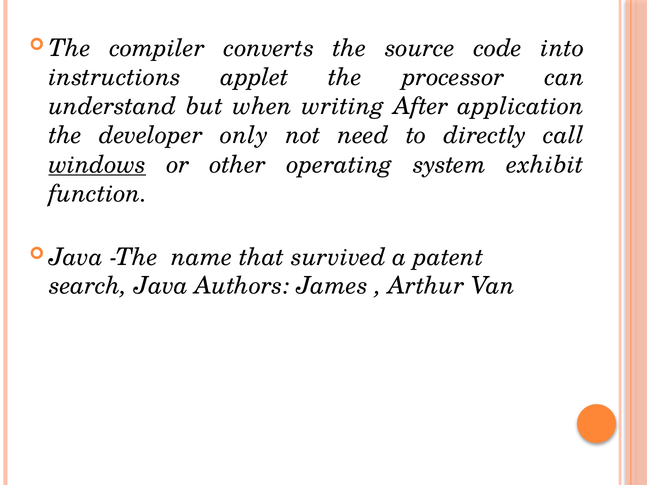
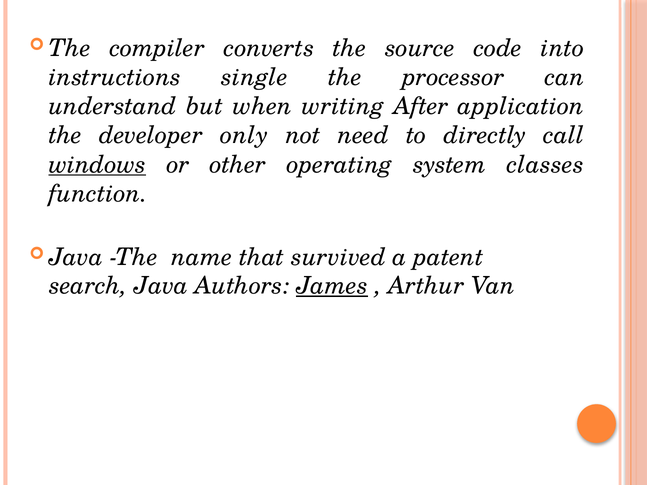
applet: applet -> single (255, 77)
exhibit: exhibit -> classes (545, 165)
James underline: none -> present (332, 286)
